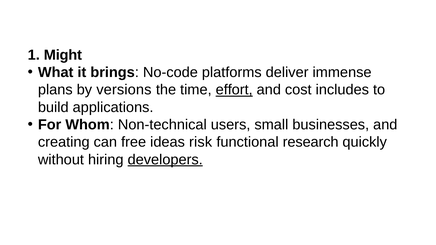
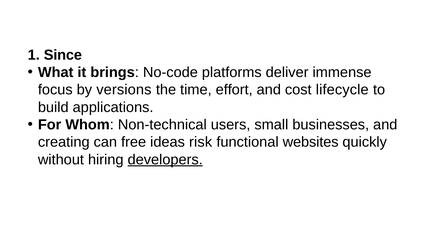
Might: Might -> Since (63, 55)
plans: plans -> focus (55, 90)
effort underline: present -> none (234, 90)
includes: includes -> lifecycle (342, 90)
research: research -> websites (311, 142)
